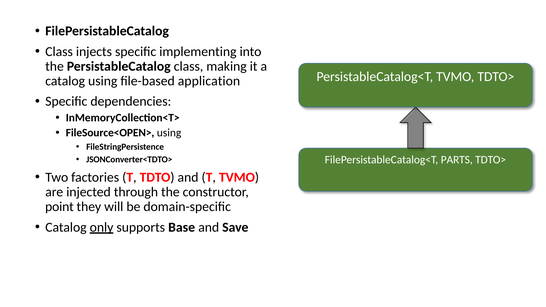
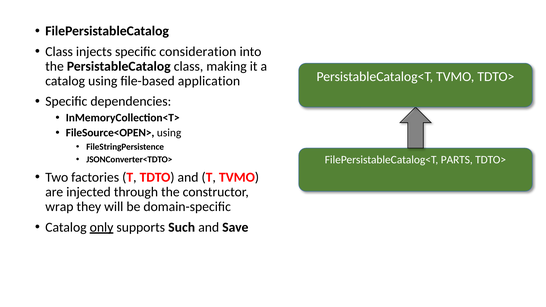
implementing: implementing -> consideration (198, 52)
point: point -> wrap (59, 207)
Base: Base -> Such (182, 227)
